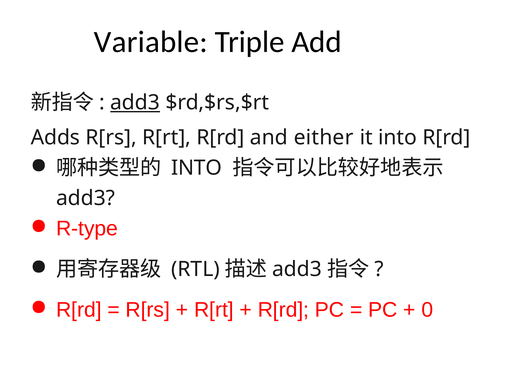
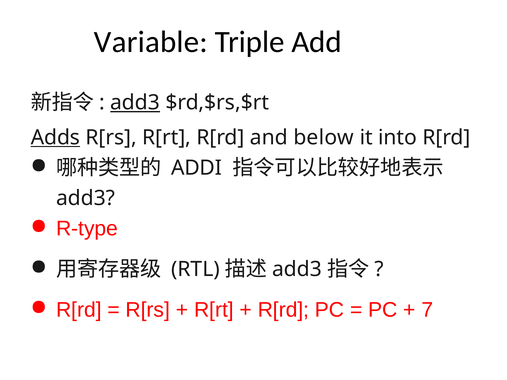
Adds underline: none -> present (55, 138)
either: either -> below (324, 138)
INTO: INTO -> ADDI (196, 168)
0: 0 -> 7 (427, 310)
